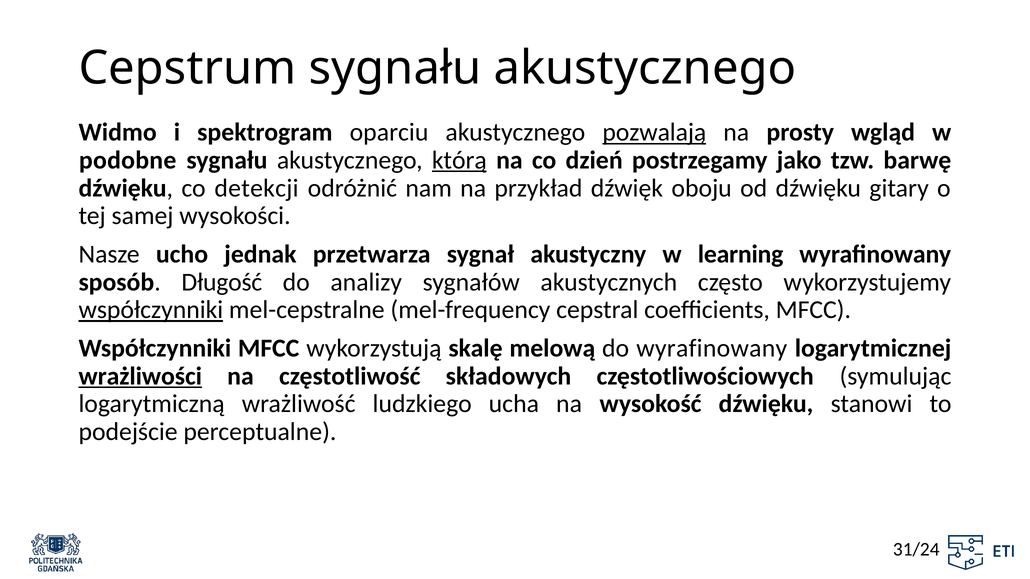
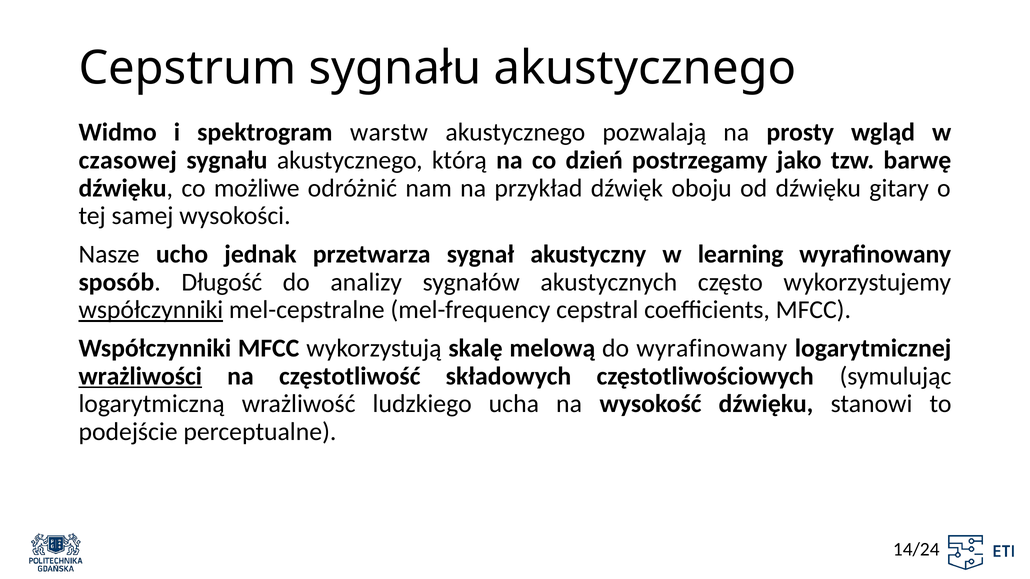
oparciu: oparciu -> warstw (389, 133)
pozwalają underline: present -> none (654, 133)
podobne: podobne -> czasowej (128, 160)
którą underline: present -> none (459, 160)
detekcji: detekcji -> możliwe (257, 188)
31/24: 31/24 -> 14/24 (916, 550)
